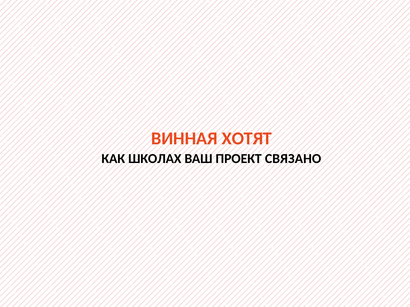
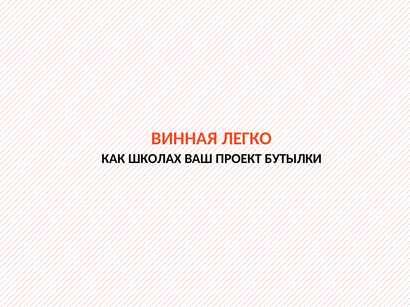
ХОТЯТ: ХОТЯТ -> ЛЕГКО (247, 139)
СВЯЗАНО: СВЯЗАНО -> БУТЫЛКИ (293, 159)
